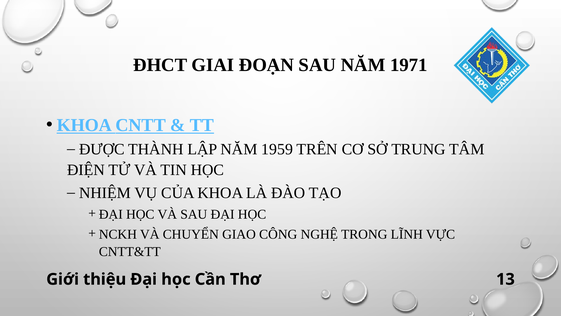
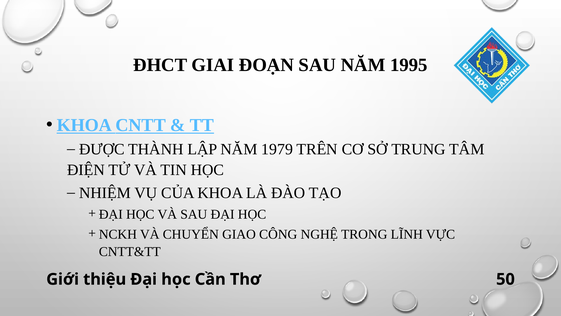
1971: 1971 -> 1995 (409, 65)
1959: 1959 -> 1979 (277, 149)
13: 13 -> 50 (505, 279)
